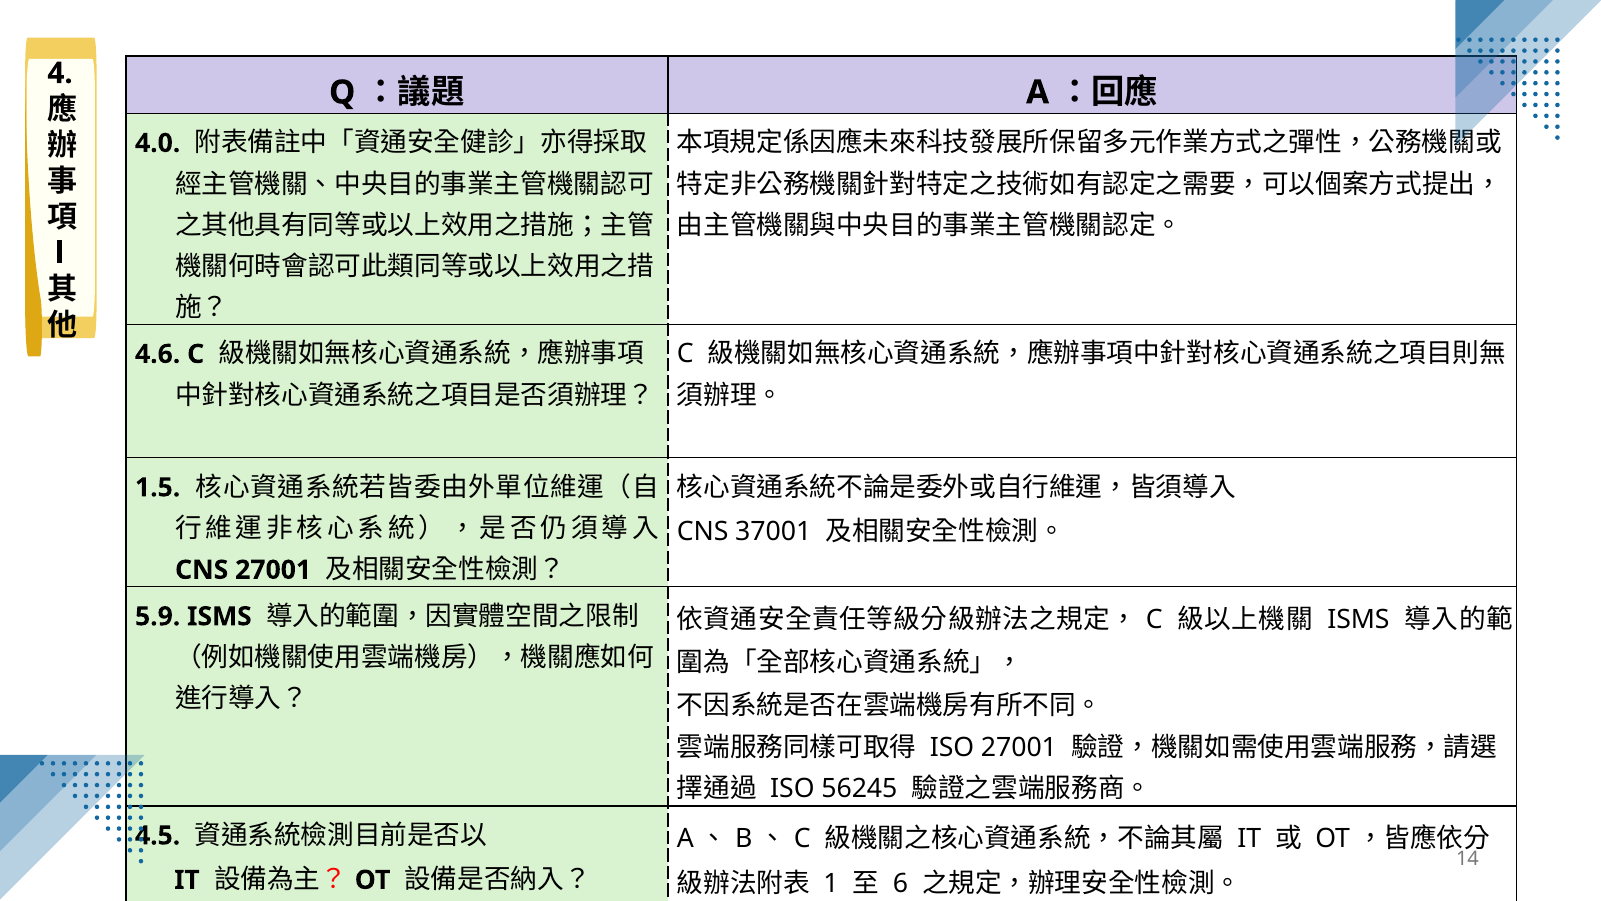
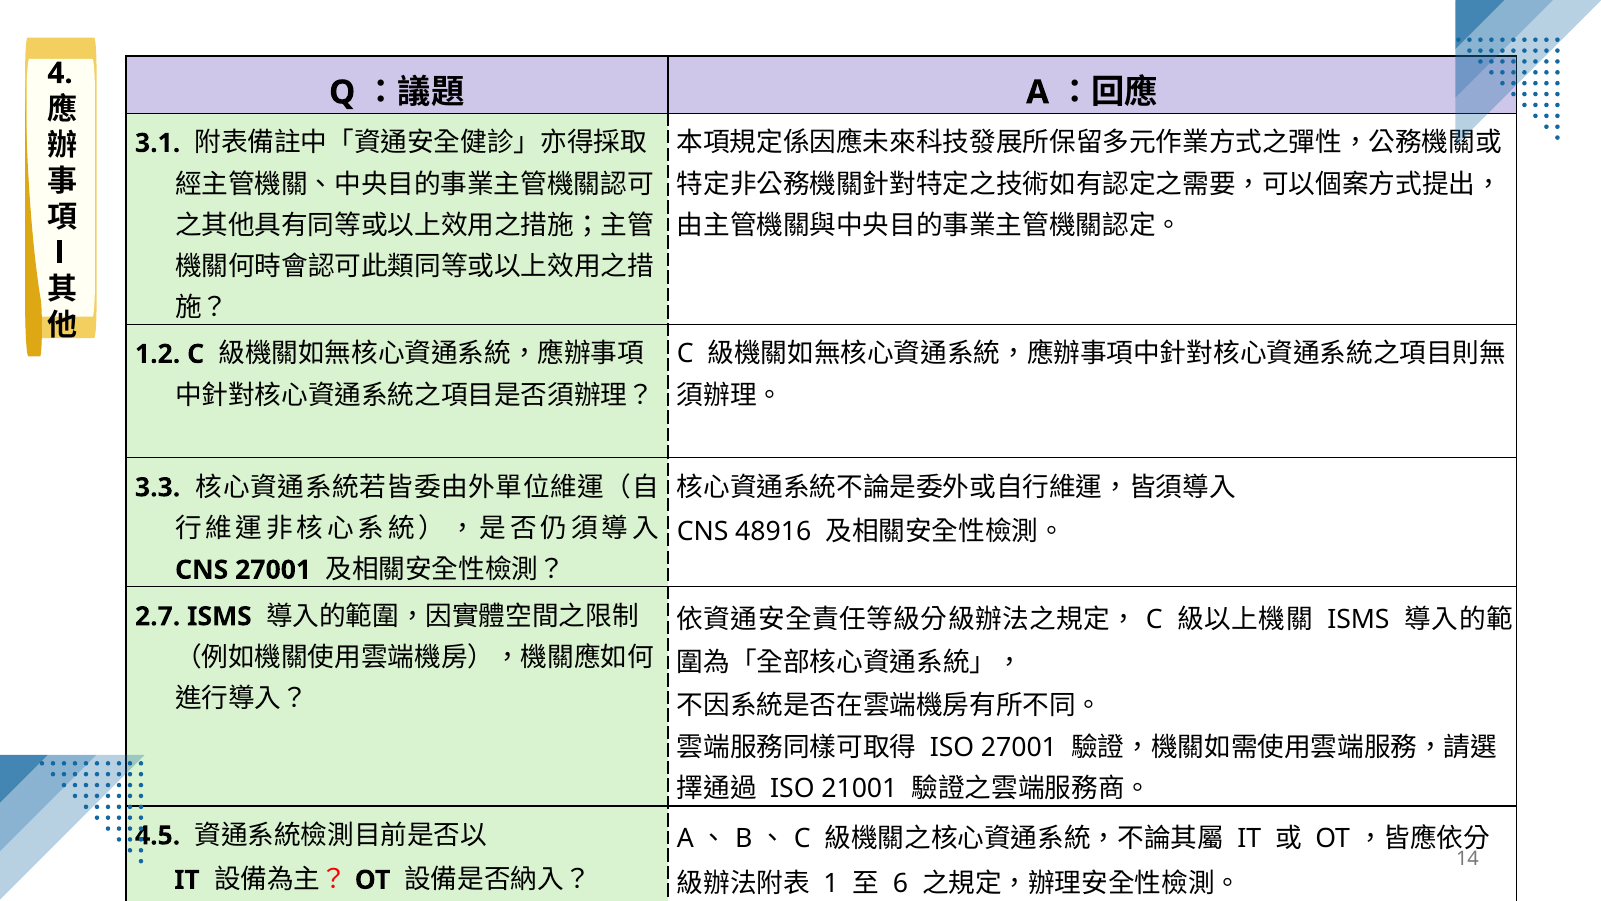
4.0: 4.0 -> 3.1 (158, 143)
4.6: 4.6 -> 1.2 (158, 354)
1.5: 1.5 -> 3.3 (158, 487)
37001: 37001 -> 48916 (773, 531)
5.9: 5.9 -> 2.7 (158, 616)
56245: 56245 -> 21001 (859, 789)
